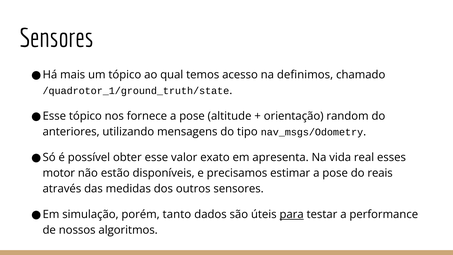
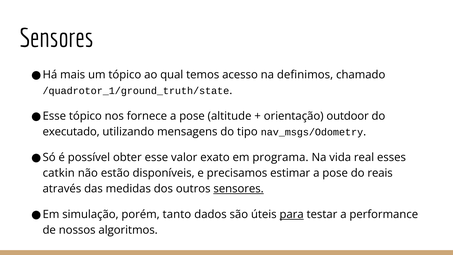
random: random -> outdoor (348, 116)
anteriores: anteriores -> executado (71, 132)
apresenta: apresenta -> programa (280, 157)
motor: motor -> catkin (59, 173)
sensores underline: none -> present (239, 189)
